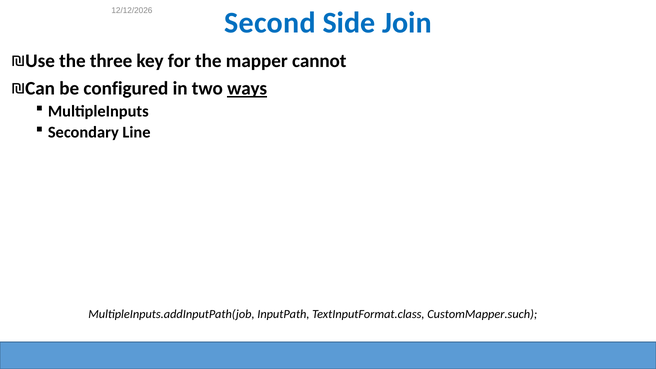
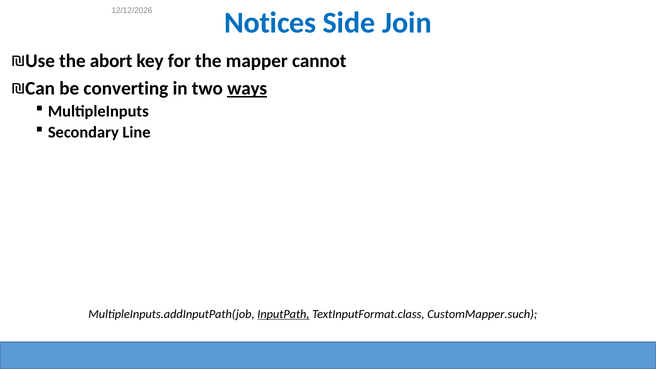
Second: Second -> Notices (270, 23)
three: three -> abort (111, 61)
configured: configured -> converting (126, 88)
InputPath underline: none -> present (283, 314)
